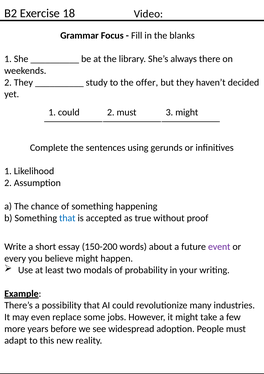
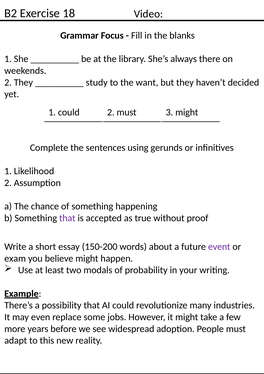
offer: offer -> want (147, 82)
that colour: blue -> purple (67, 218)
every: every -> exam (15, 258)
